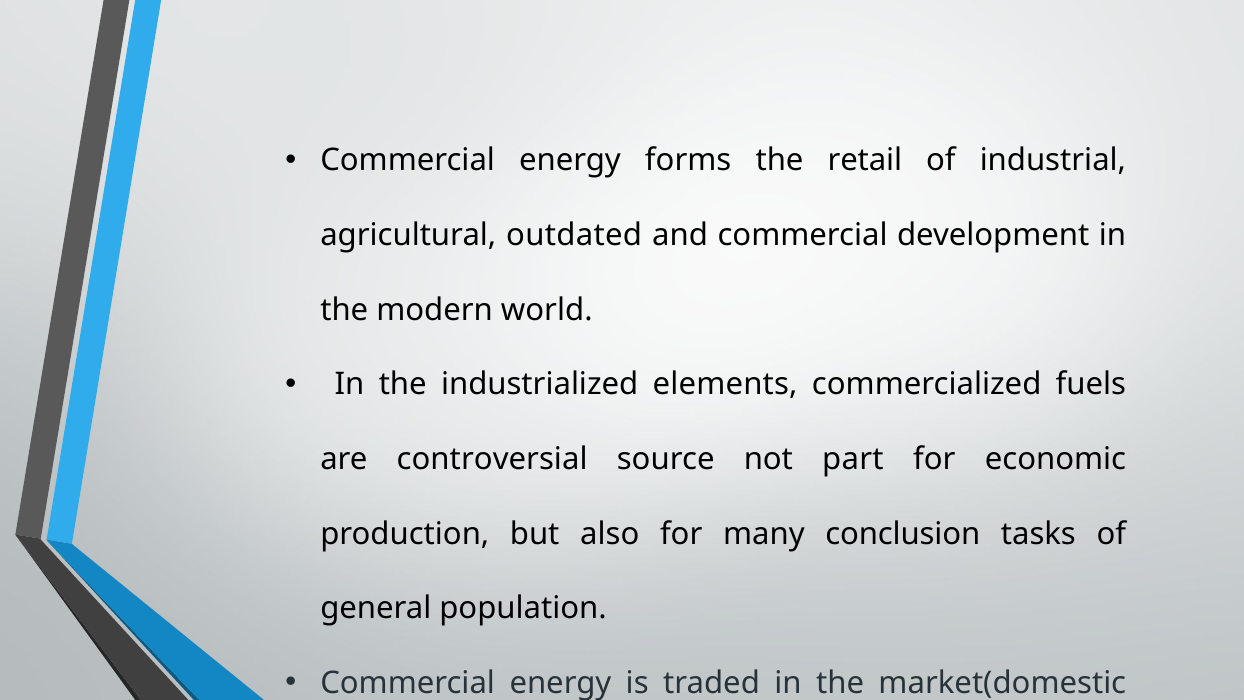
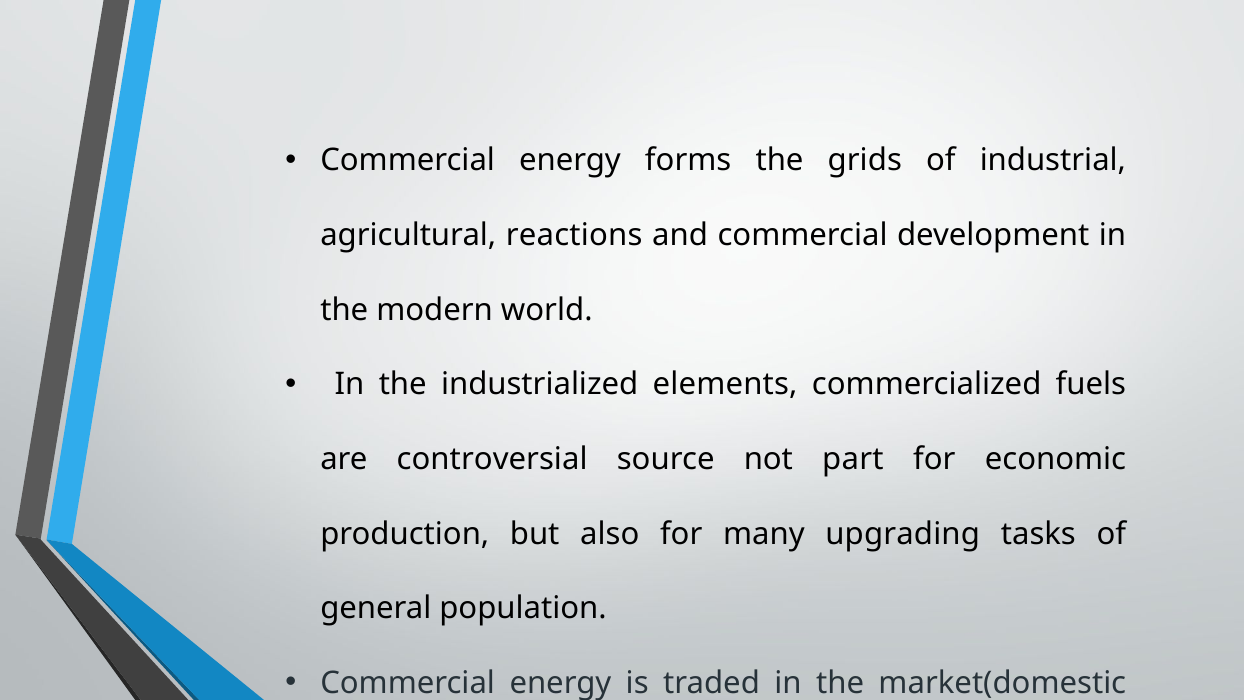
retail: retail -> grids (865, 161)
outdated: outdated -> reactions (574, 235)
conclusion: conclusion -> upgrading (903, 534)
